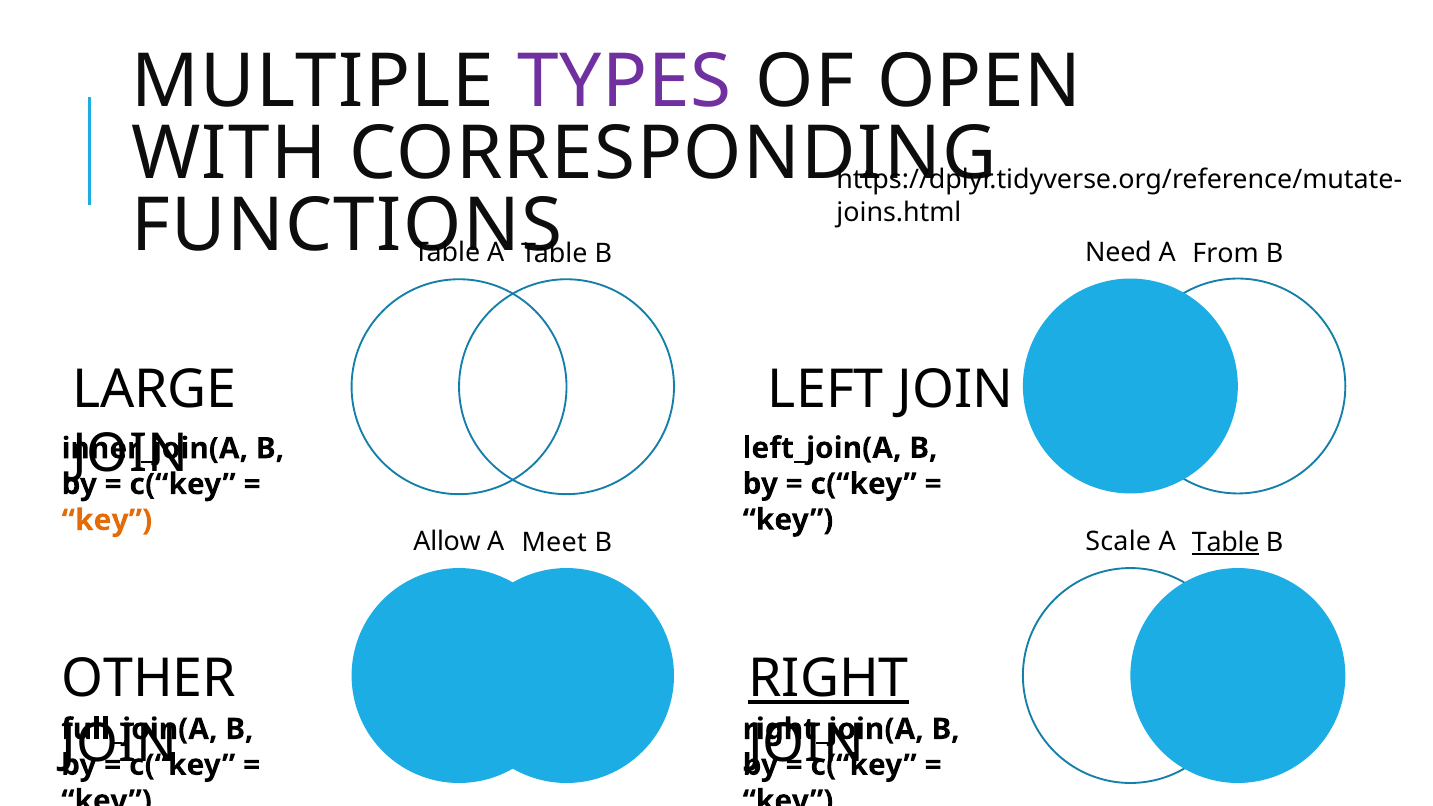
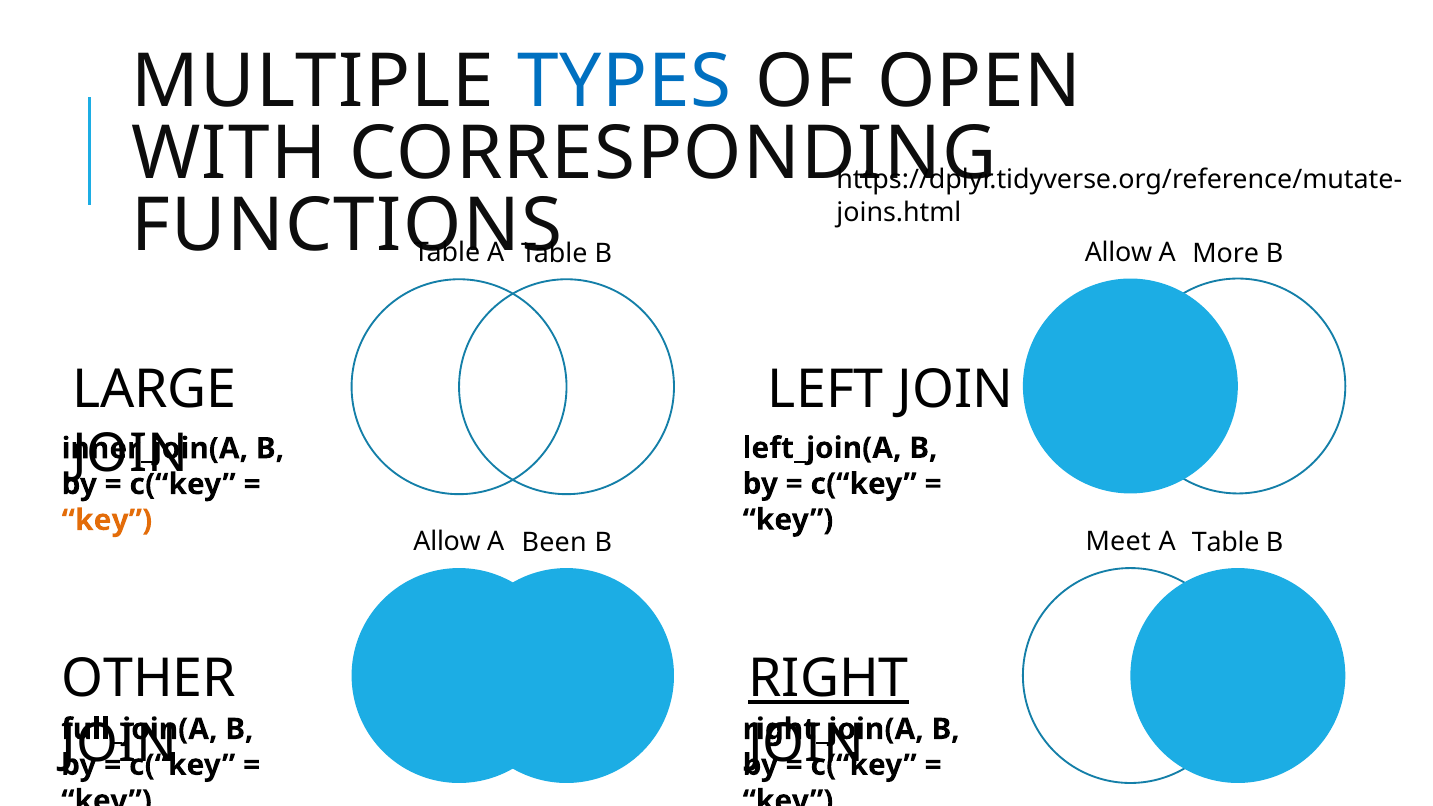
TYPES colour: purple -> blue (624, 82)
Need: Need -> Allow (1118, 252)
From: From -> More (1226, 253)
Meet: Meet -> Been (554, 543)
Scale: Scale -> Meet (1118, 542)
Table underline: present -> none (1226, 543)
